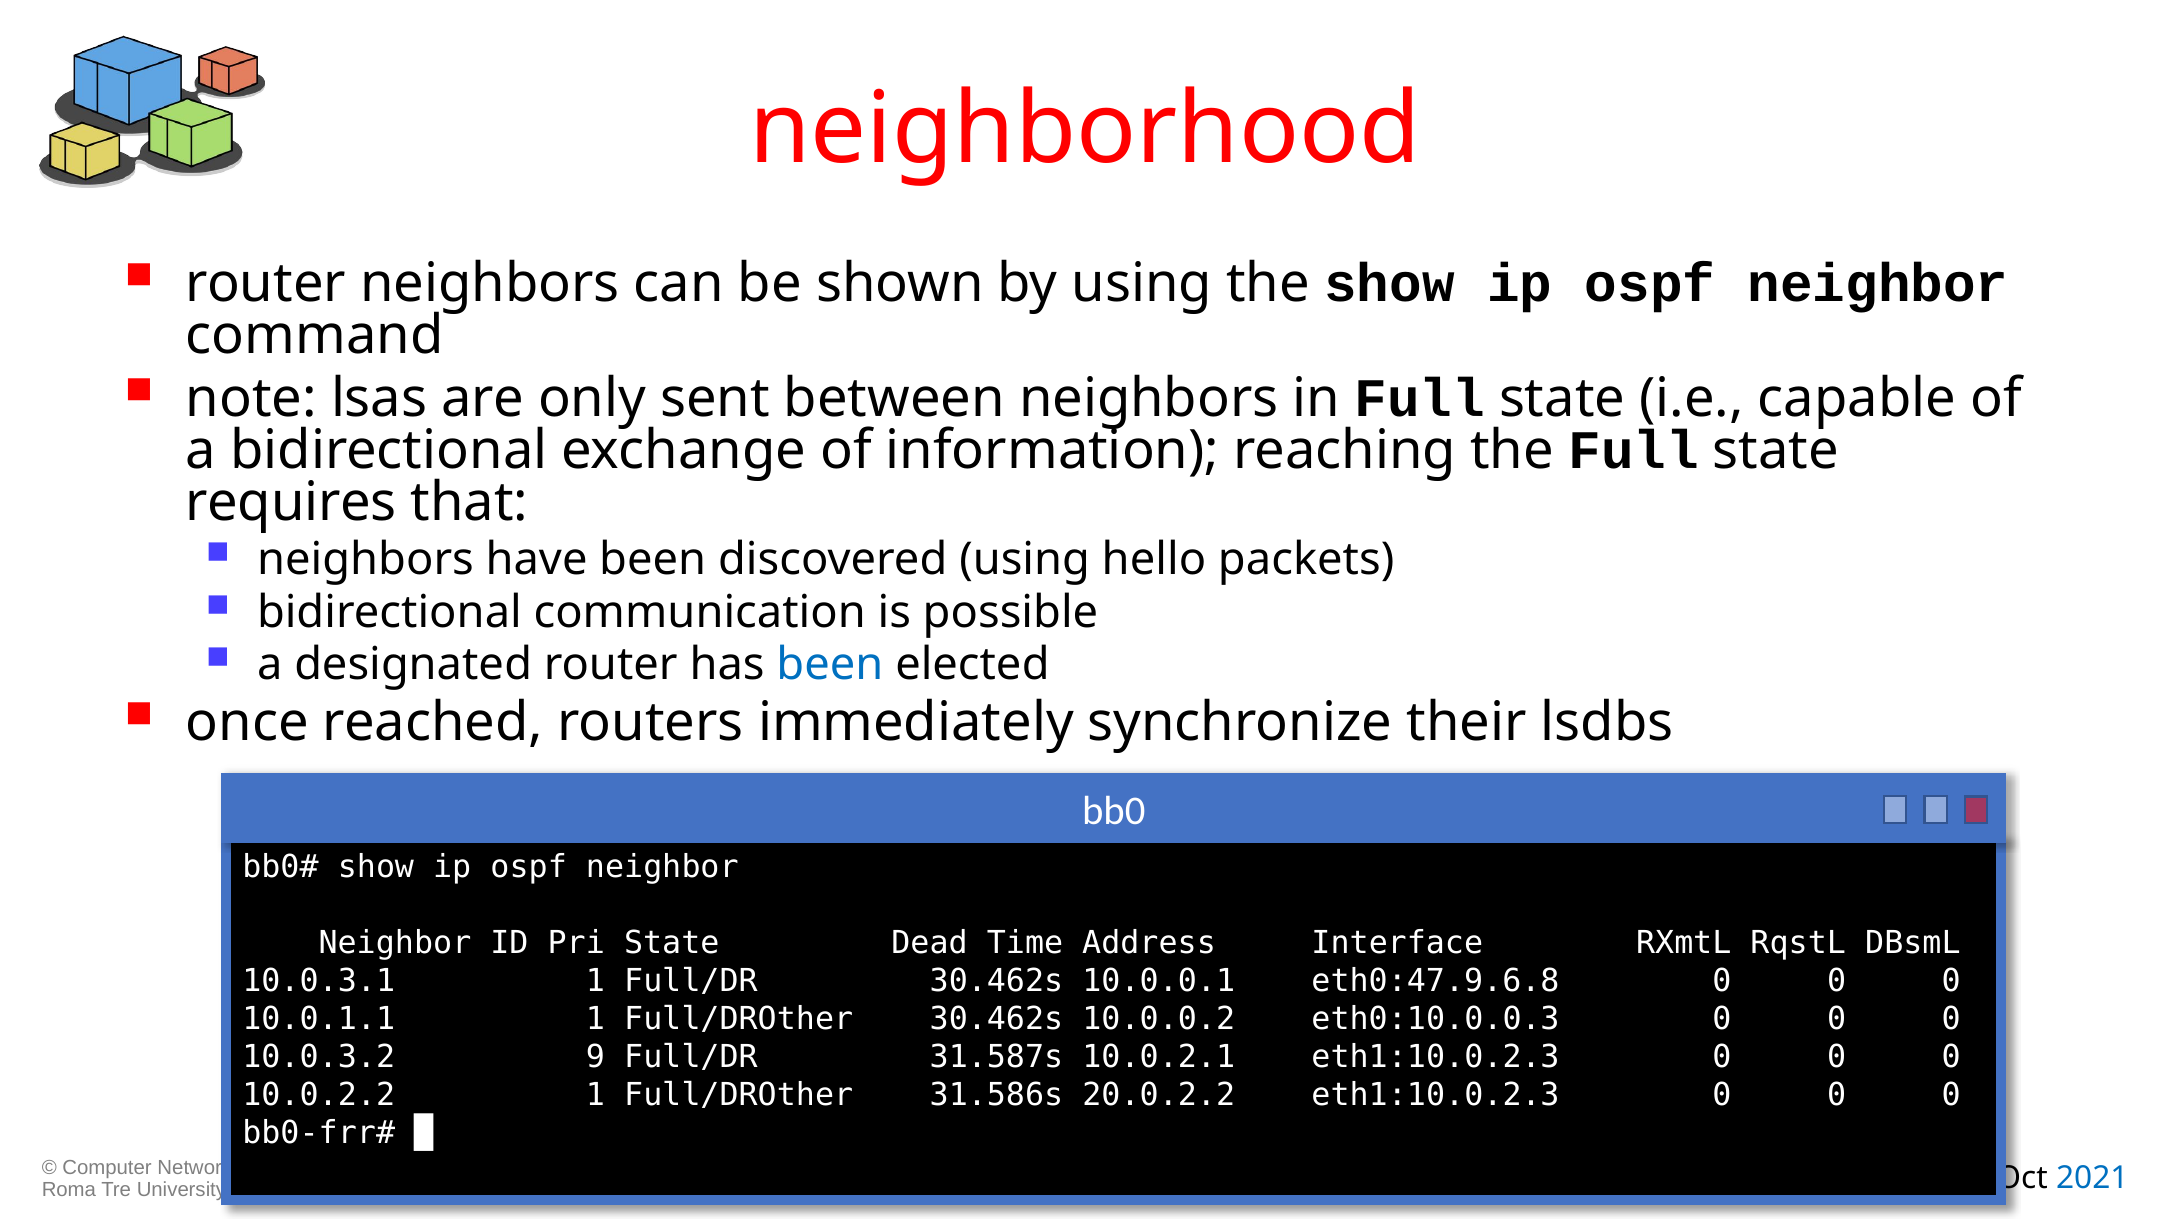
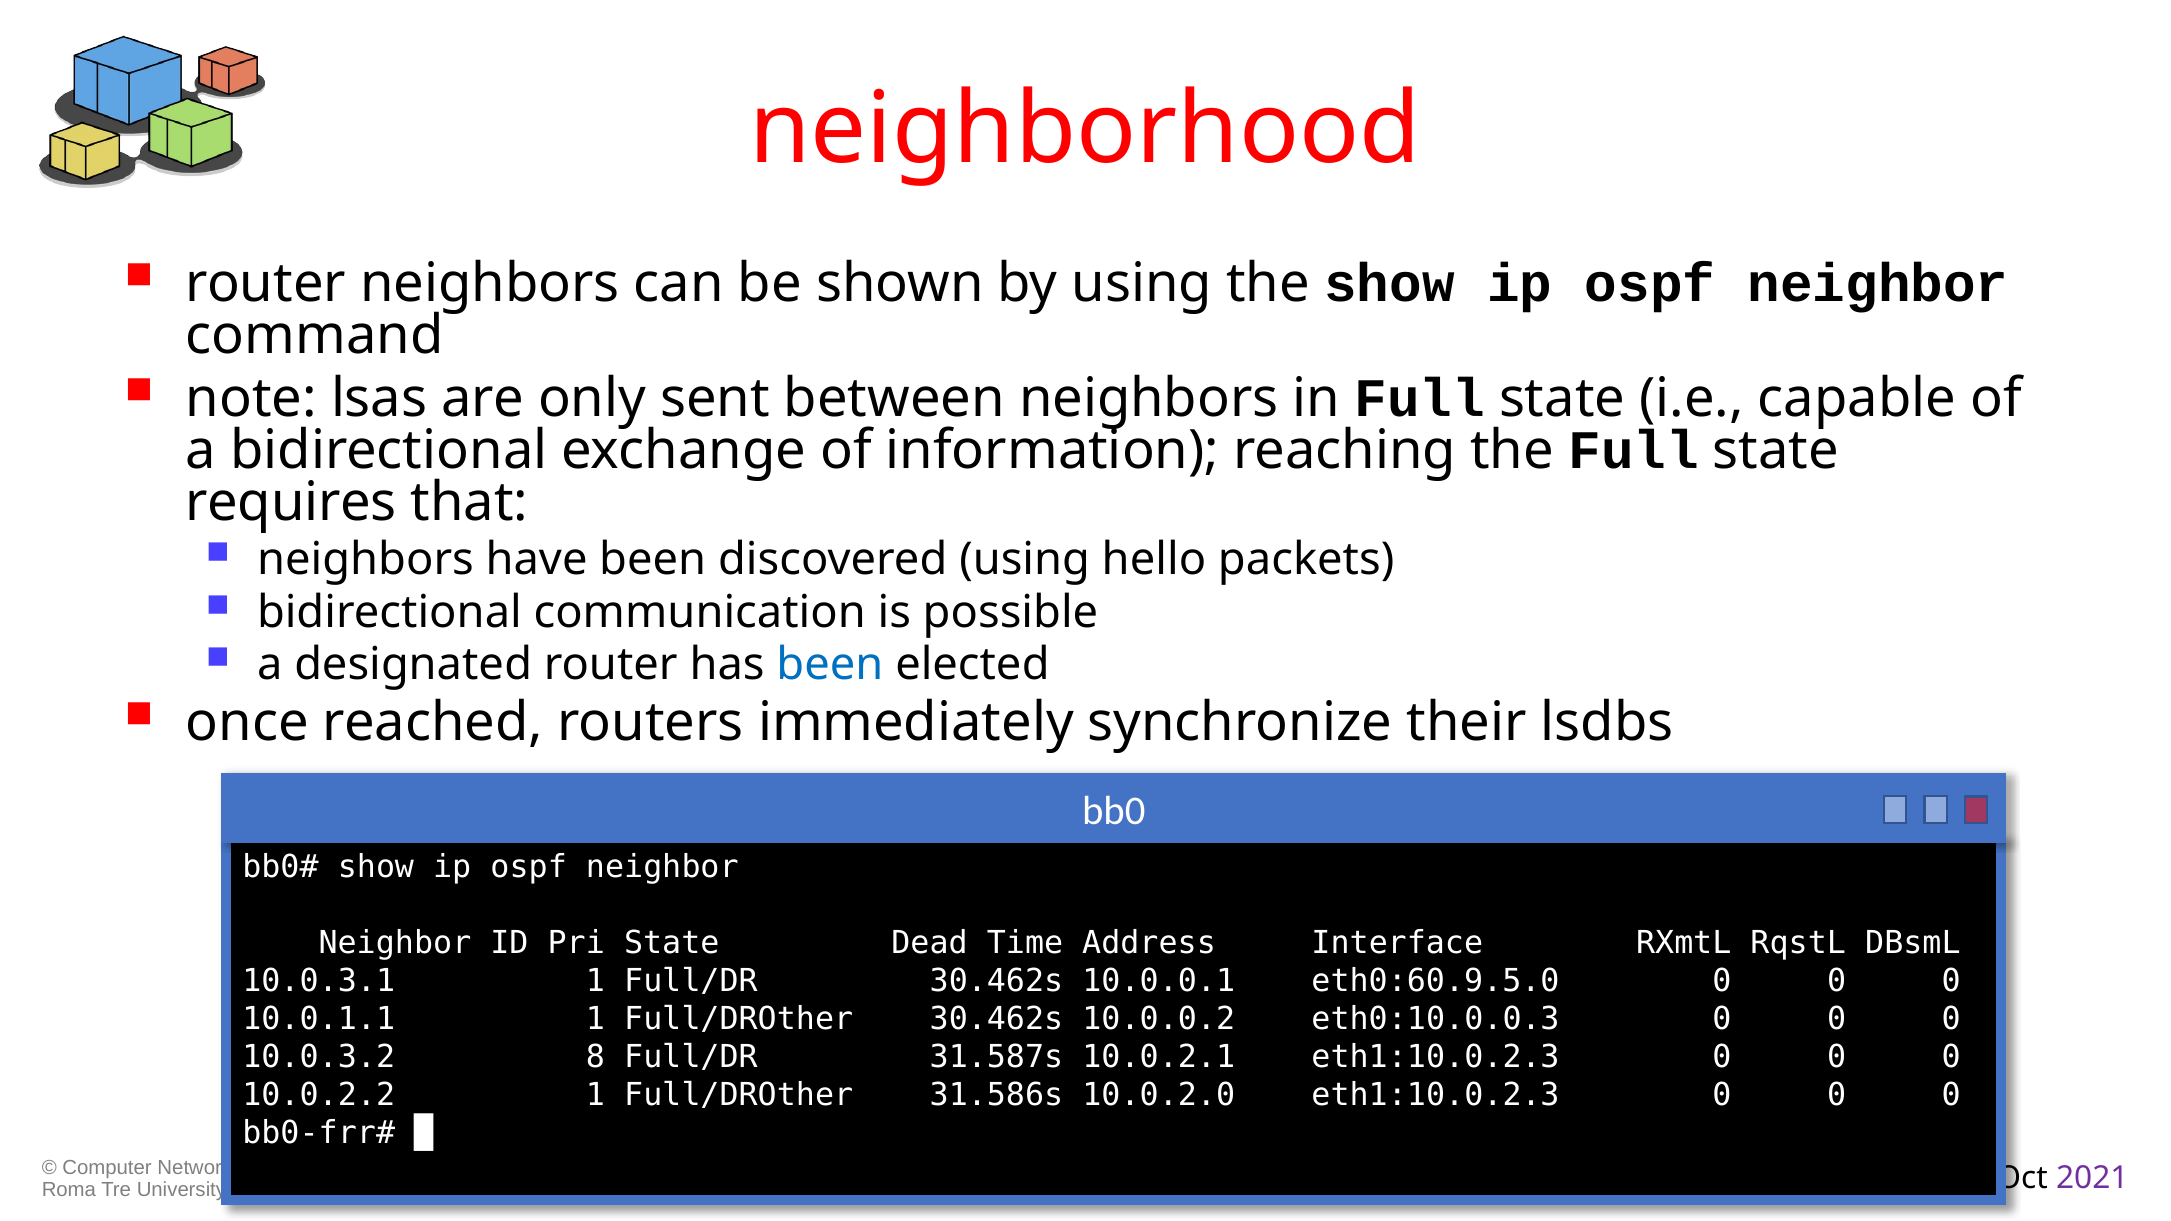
eth0:47.9.6.8: eth0:47.9.6.8 -> eth0:60.9.5.0 (1435, 982)
9: 9 -> 8 (595, 1058)
20.0.2.2: 20.0.2.2 -> 10.0.2.0 (1159, 1096)
2021 colour: blue -> purple (2092, 1178)
